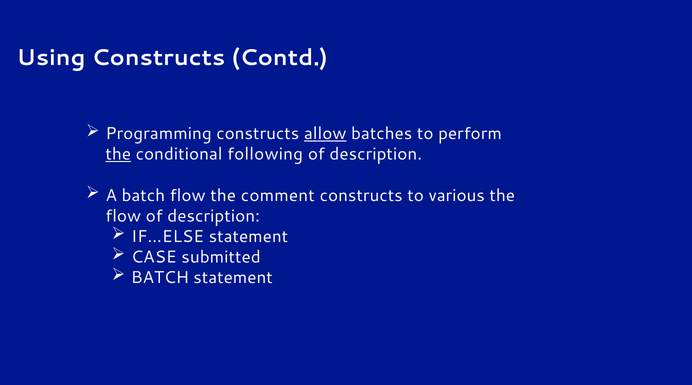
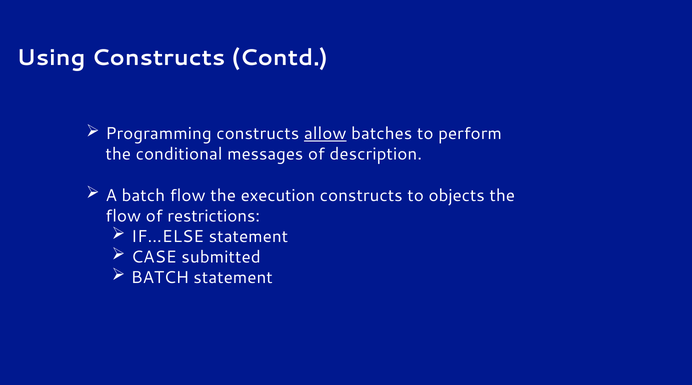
the underline: present -> none (118, 154)
following: following -> messages (265, 154)
comment: comment -> execution (278, 195)
various: various -> objects (457, 195)
flow of description: description -> restrictions (214, 216)
